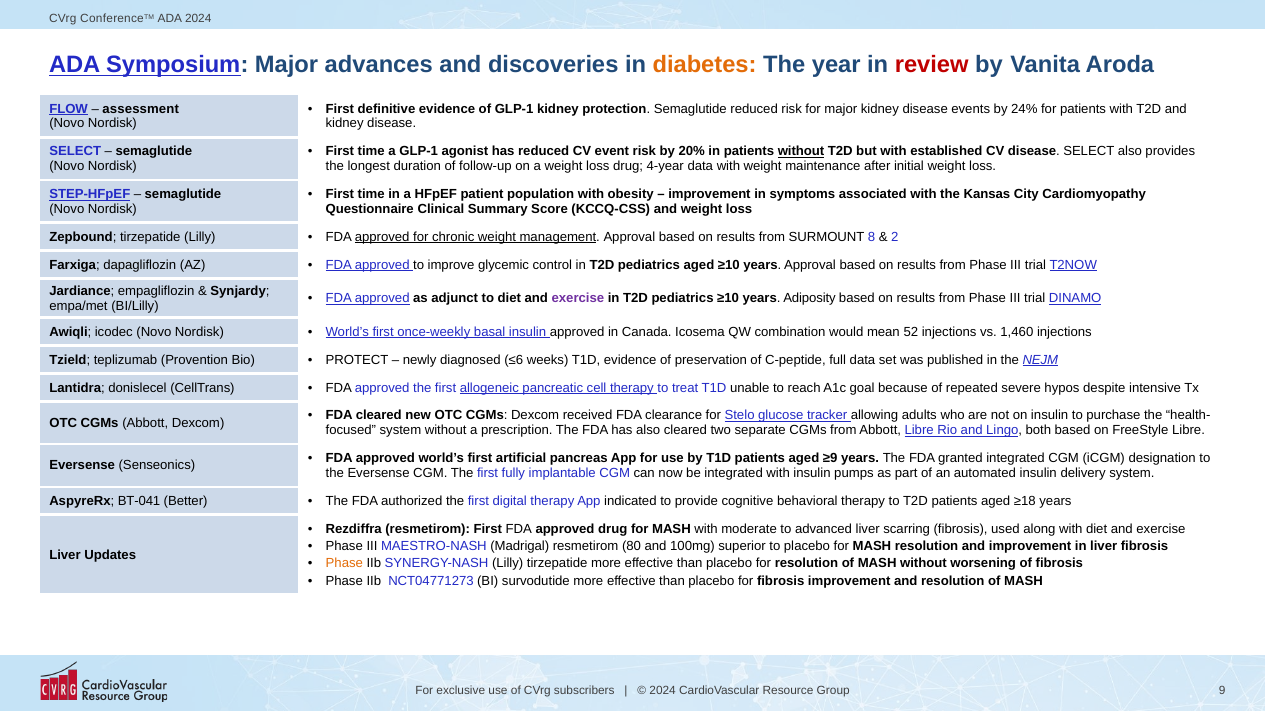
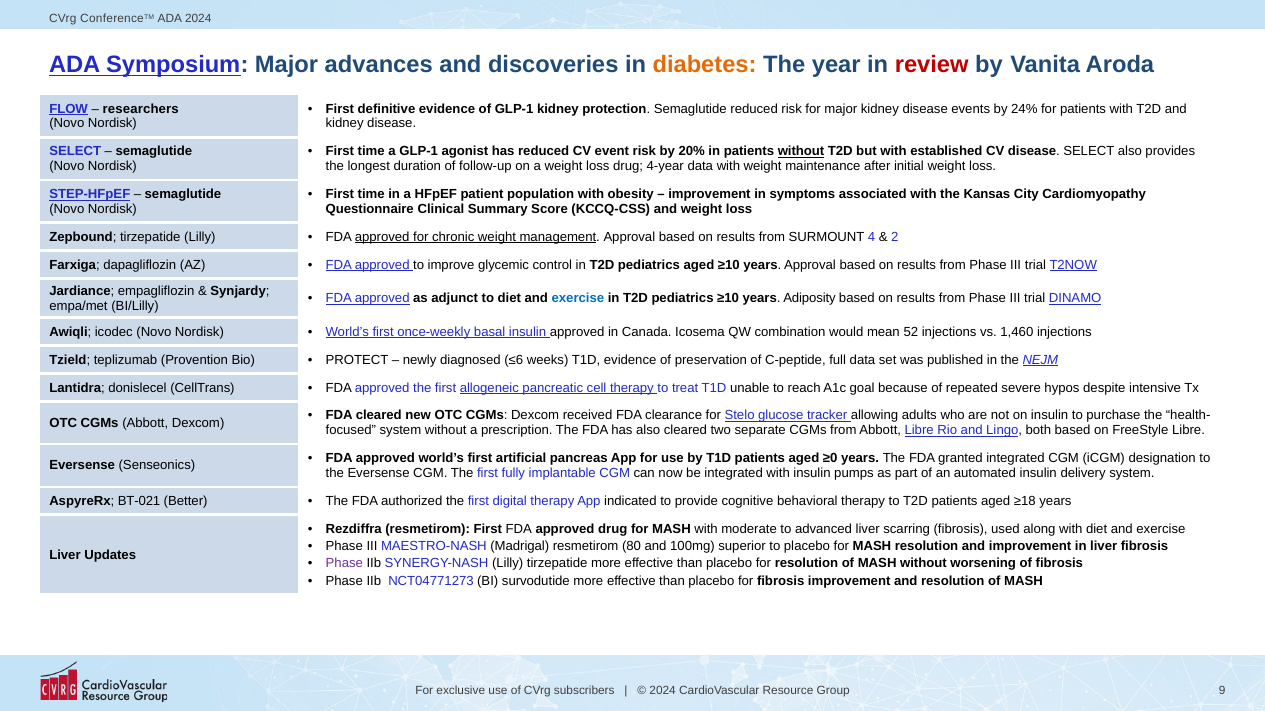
assessment: assessment -> researchers (141, 109)
8: 8 -> 4 (872, 237)
exercise colour: purple -> blue (578, 299)
≥9: ≥9 -> ≥0 (830, 459)
BT-041: BT-041 -> BT-021 (139, 501)
Phase colour: orange -> purple (344, 564)
